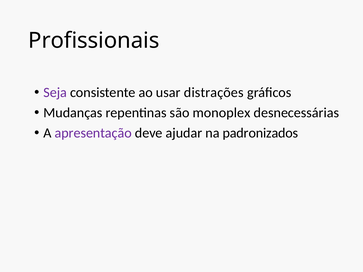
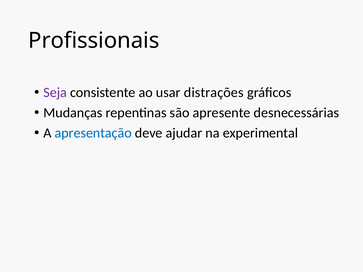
monoplex: monoplex -> apresente (222, 113)
apresentação colour: purple -> blue (93, 133)
padronizados: padronizados -> experimental (260, 133)
